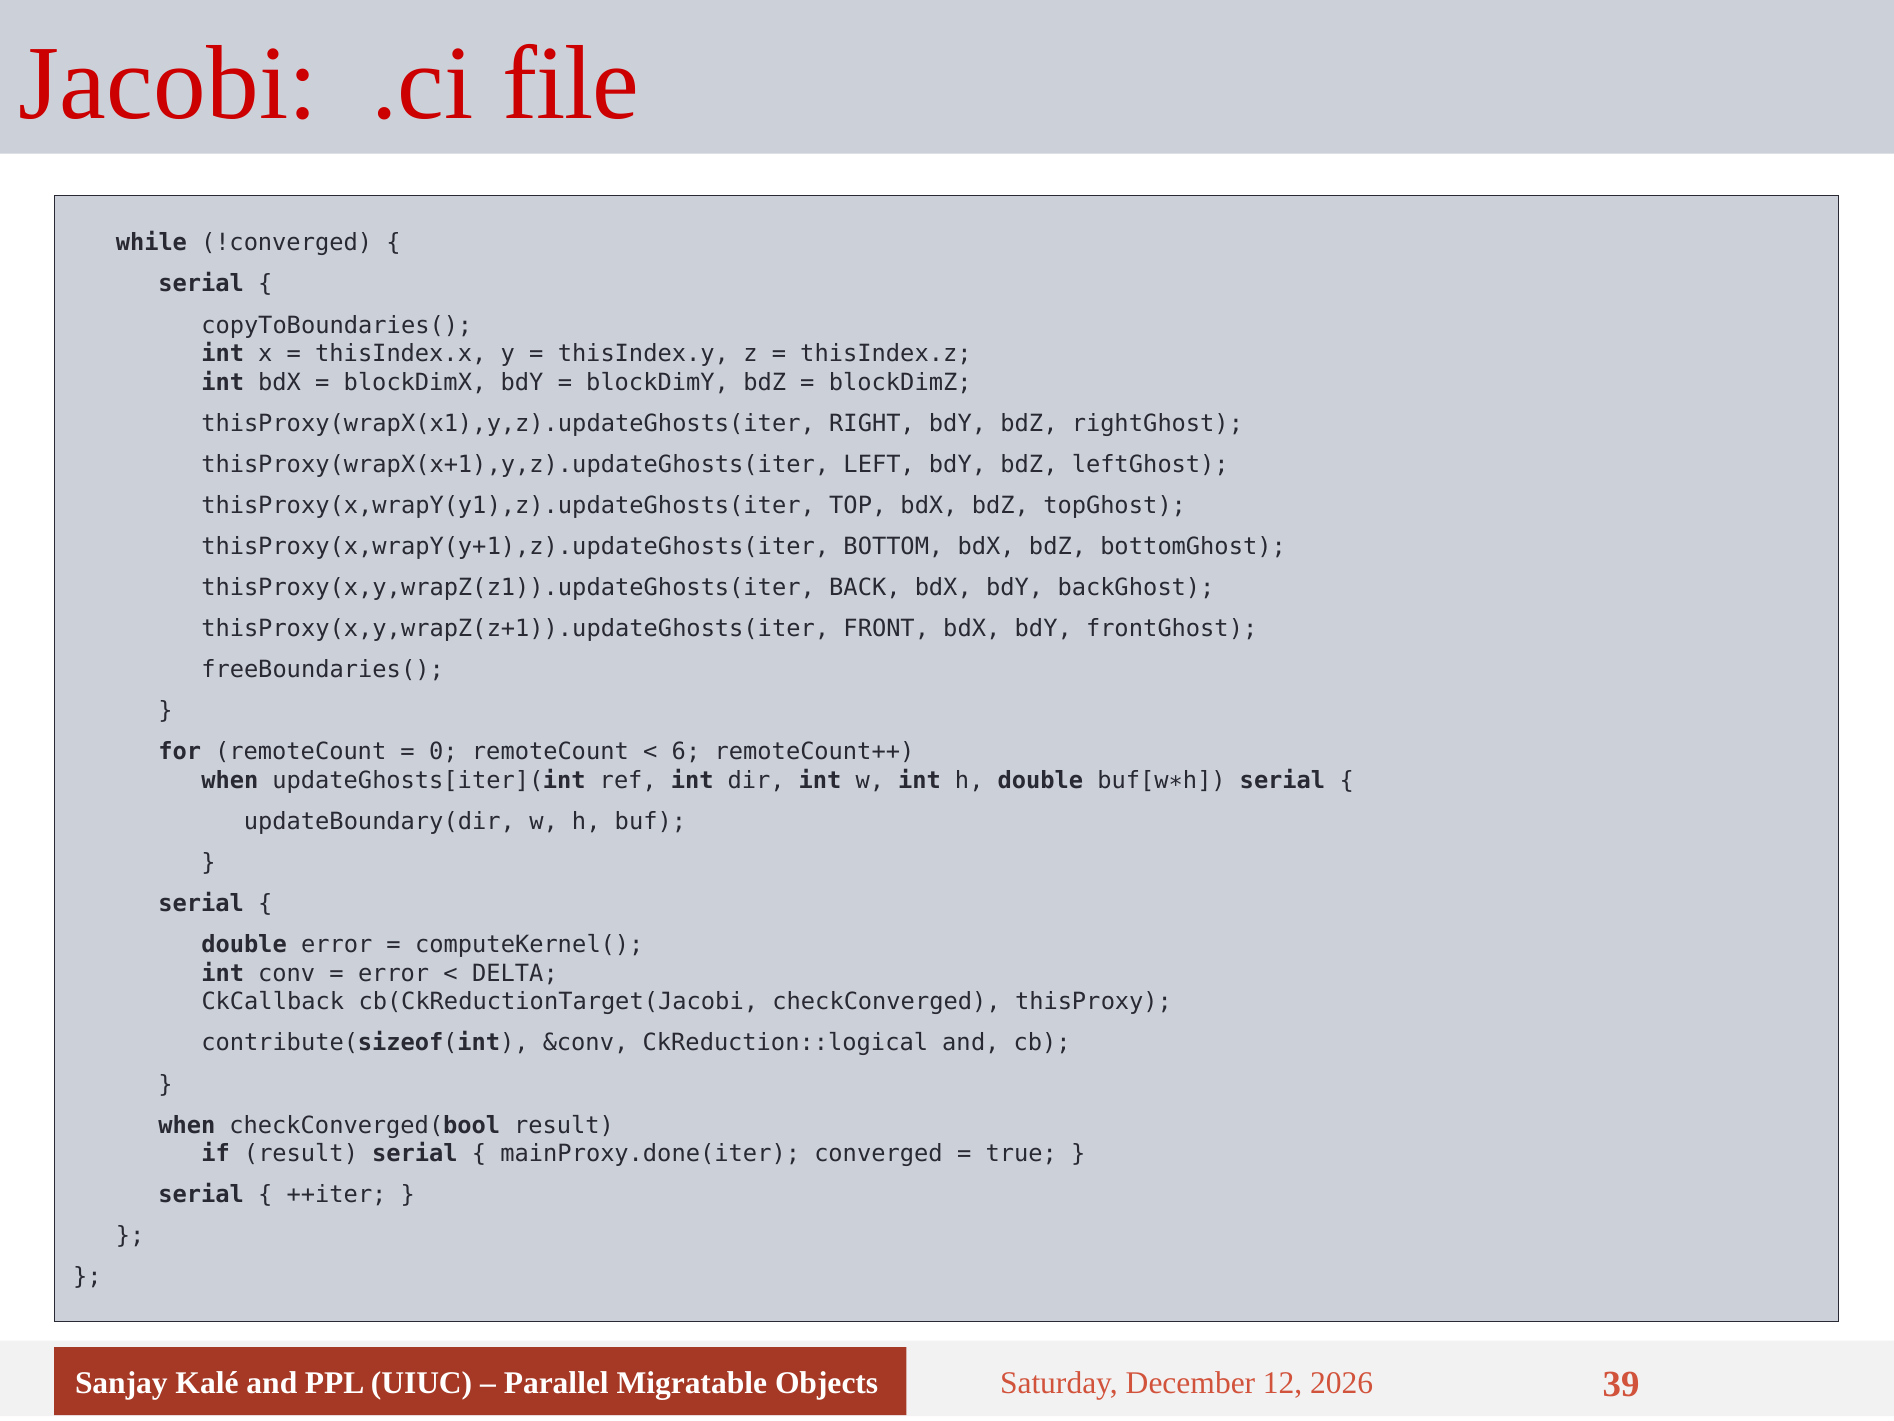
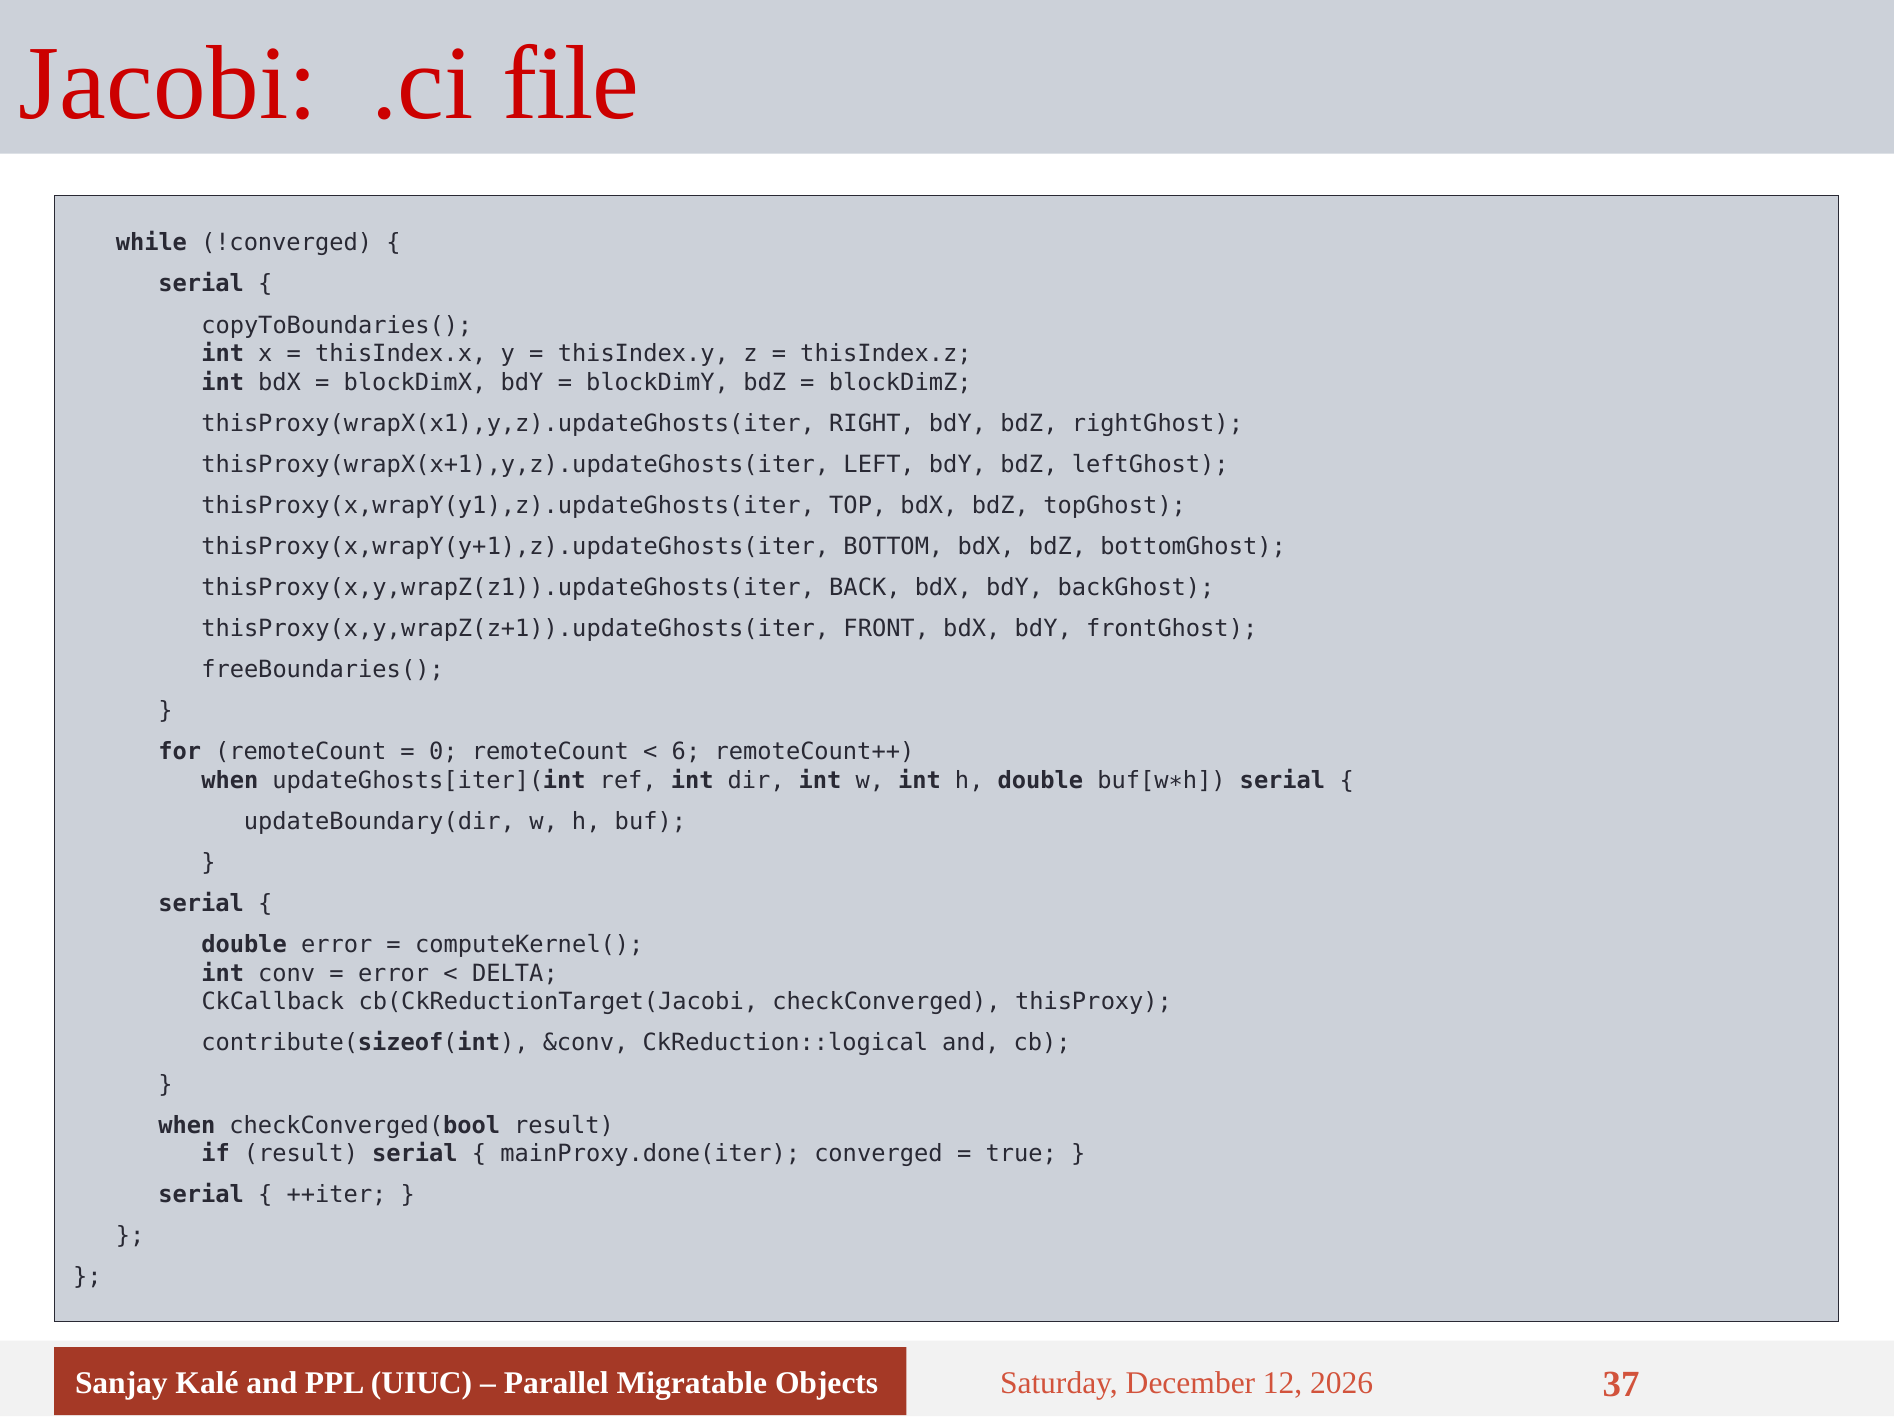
39: 39 -> 37 (1621, 1384)
